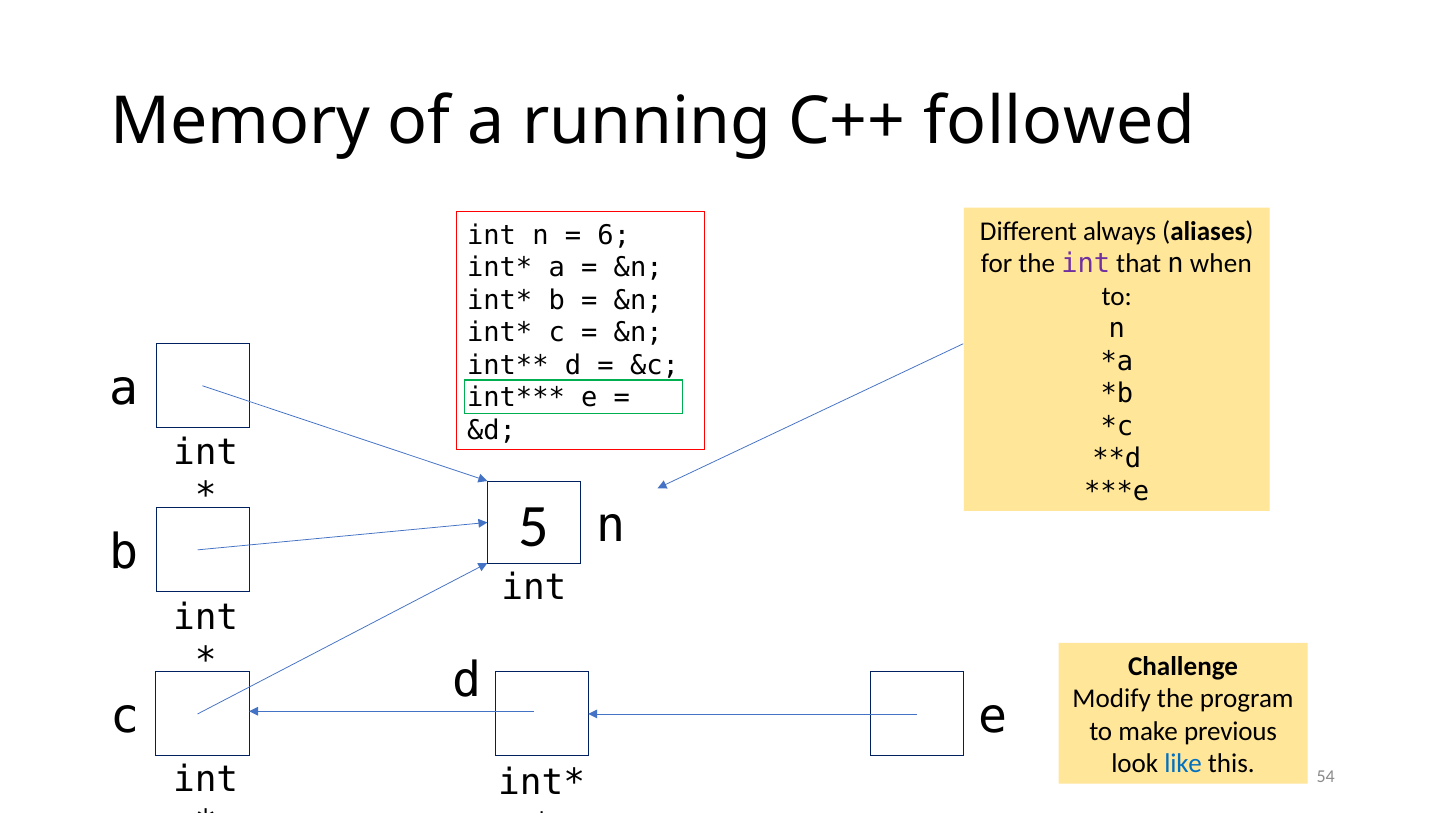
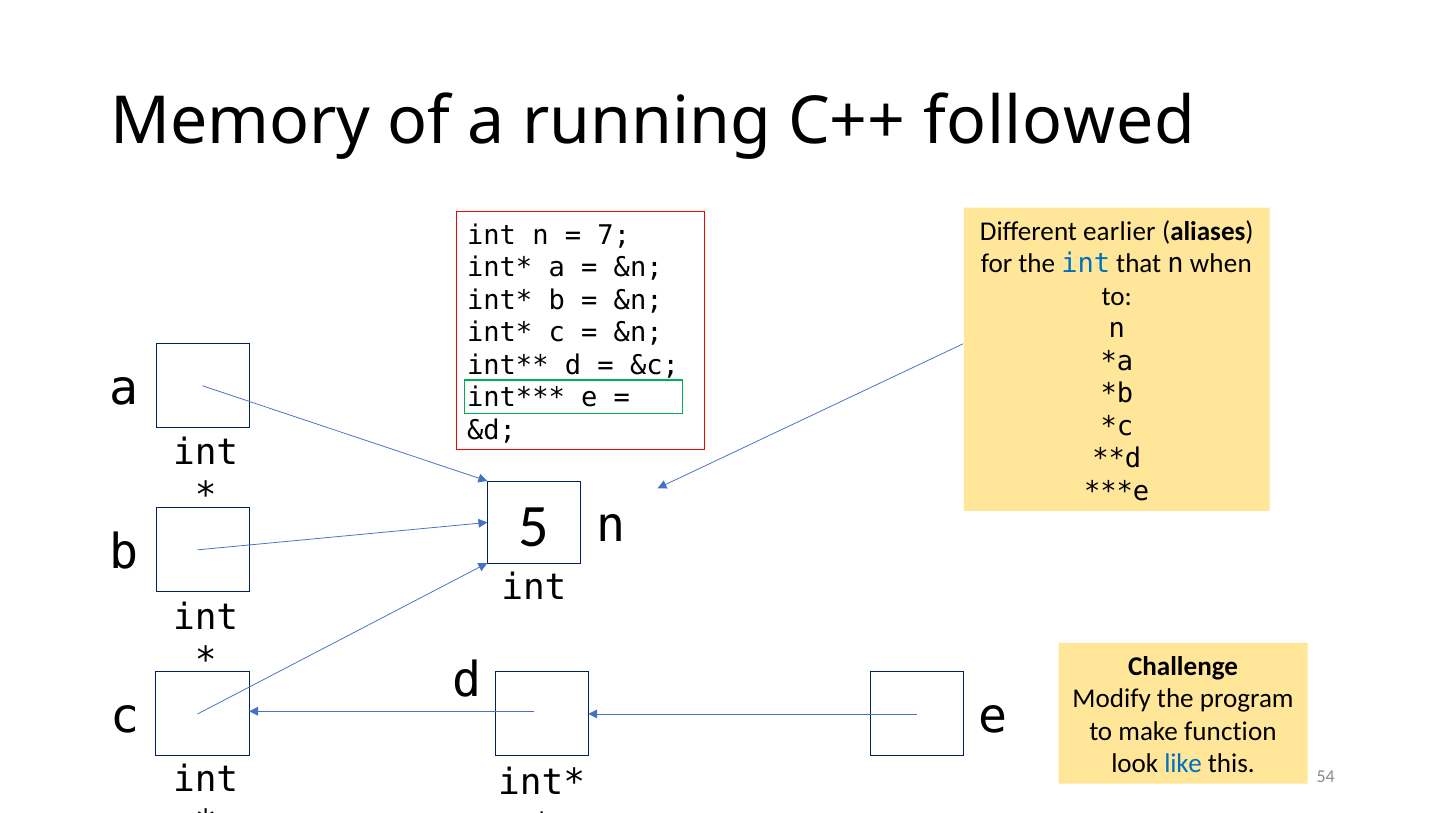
always: always -> earlier (1119, 231)
6: 6 -> 7 (614, 235)
int colour: purple -> blue (1086, 264)
previous: previous -> function (1230, 731)
